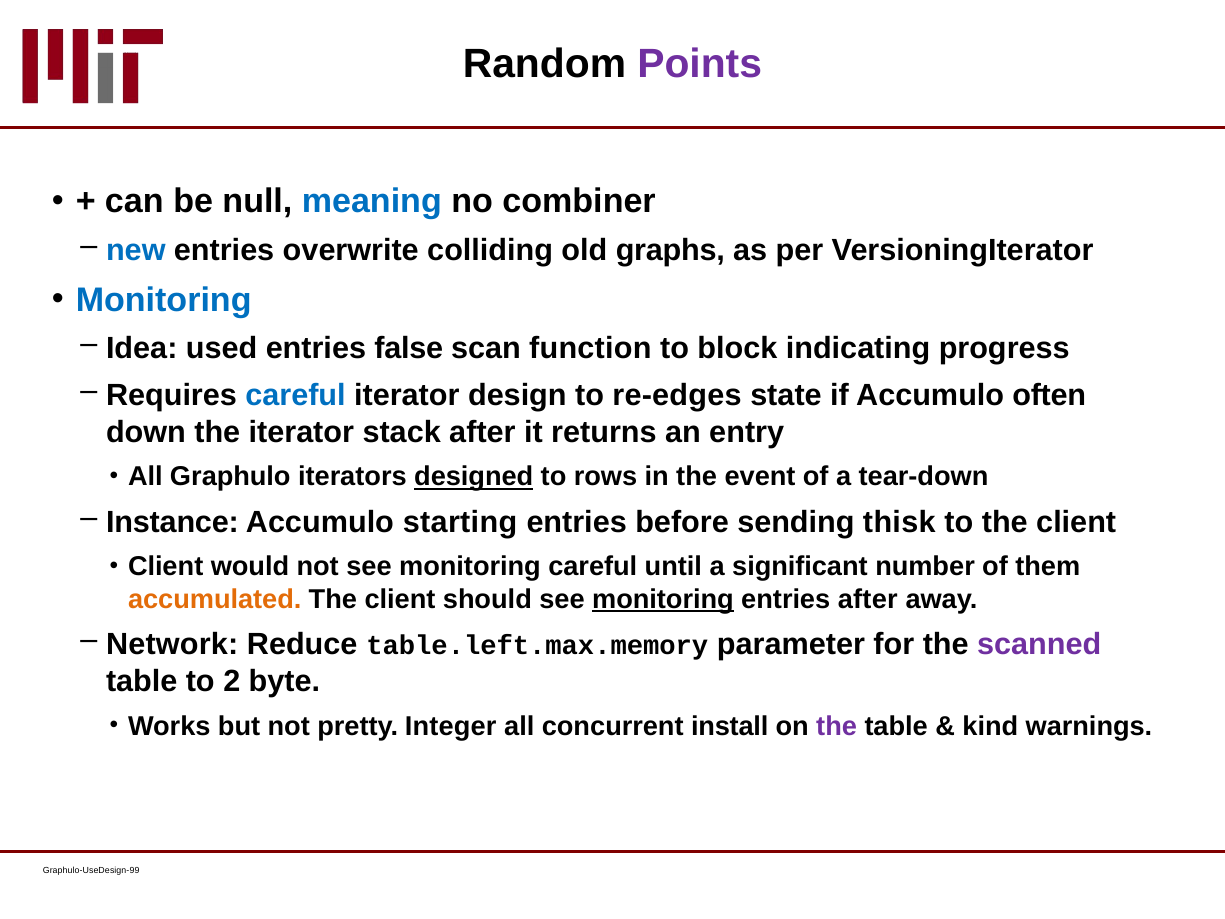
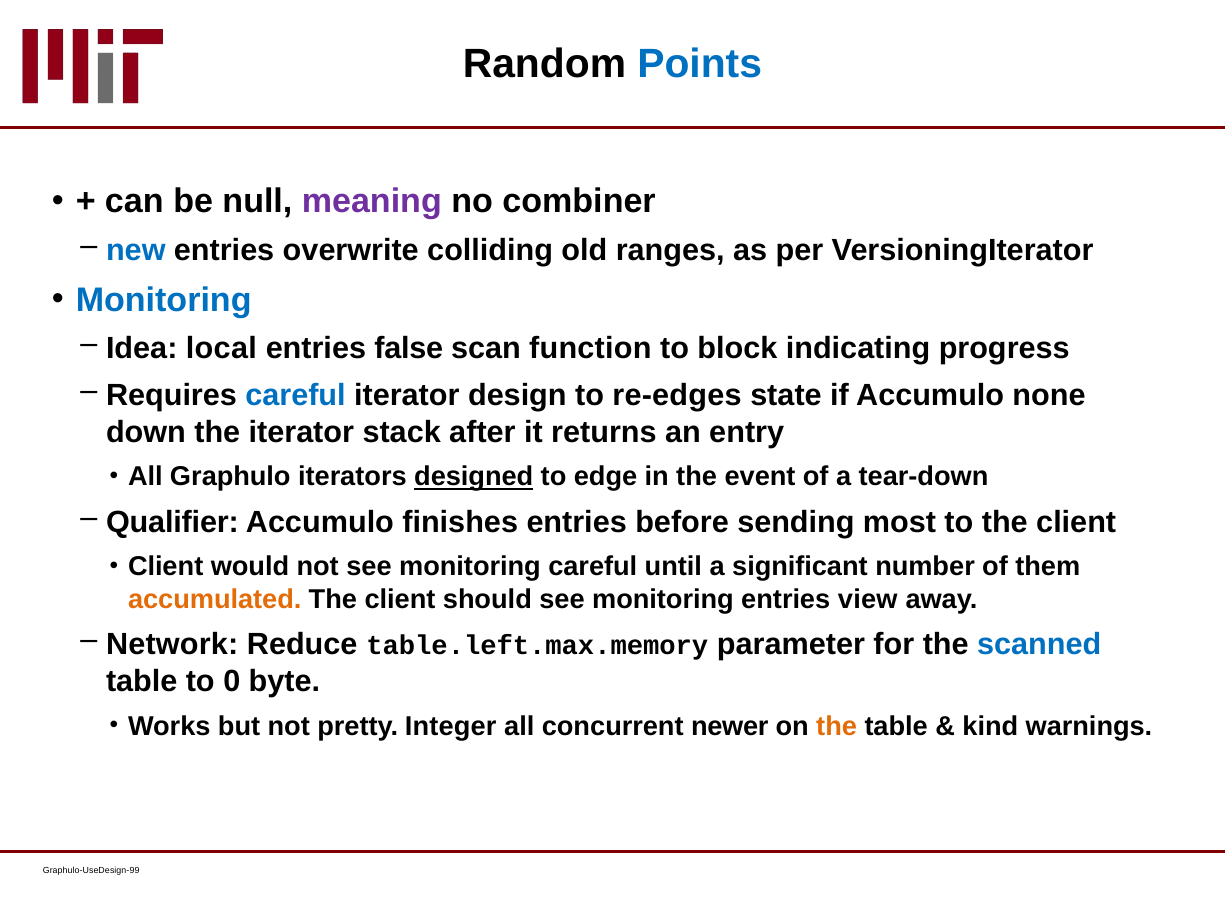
Points colour: purple -> blue (700, 64)
meaning colour: blue -> purple (372, 202)
graphs: graphs -> ranges (670, 250)
used: used -> local (221, 348)
often: often -> none (1049, 395)
rows: rows -> edge (606, 477)
Instance: Instance -> Qualifier (172, 522)
starting: starting -> finishes (460, 522)
thisk: thisk -> most (899, 522)
monitoring underline: present -> none (663, 599)
entries after: after -> view (868, 599)
scanned colour: purple -> blue (1039, 645)
2: 2 -> 0 (232, 681)
install: install -> newer (730, 726)
the colour: purple -> orange (837, 726)
